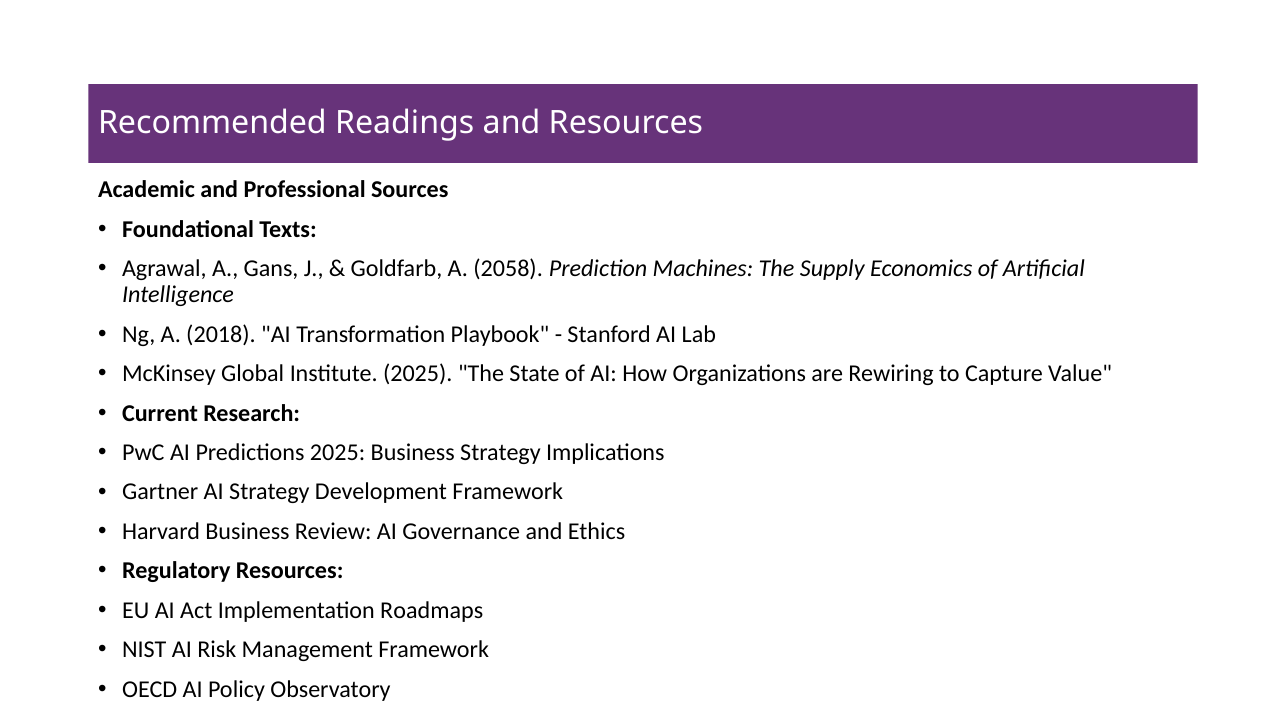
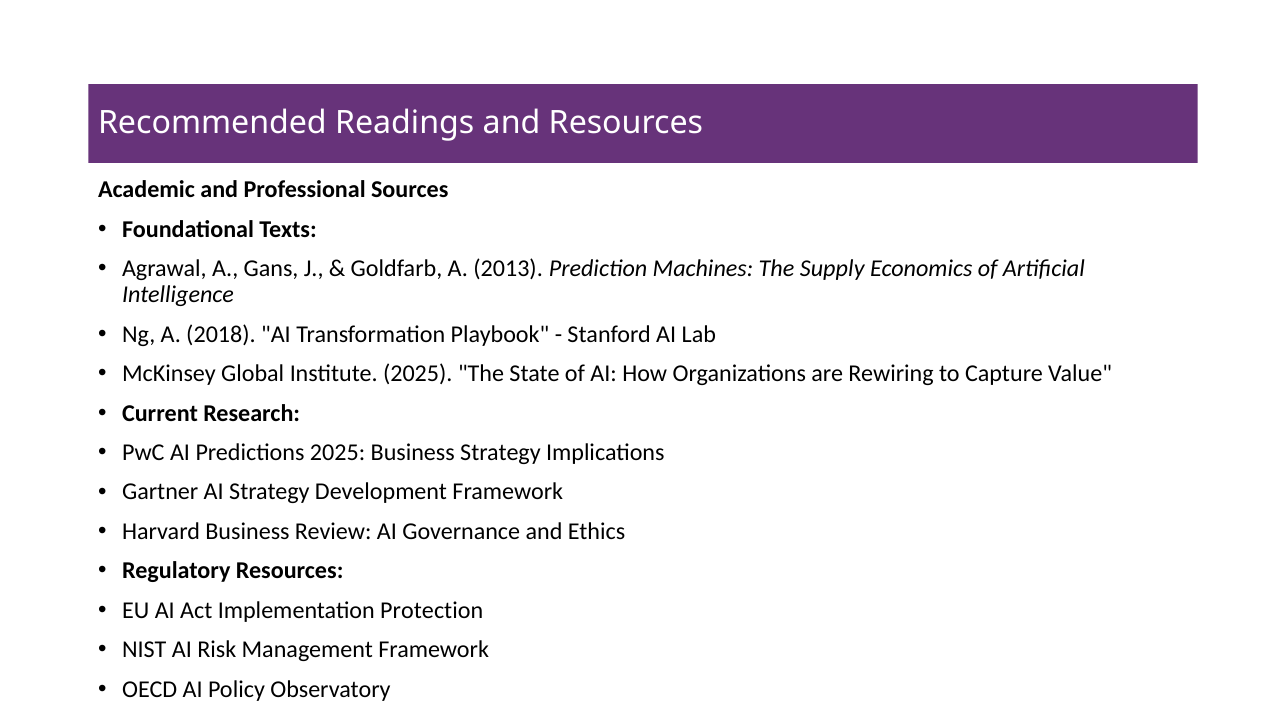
2058: 2058 -> 2013 (508, 269)
Roadmaps: Roadmaps -> Protection (432, 611)
